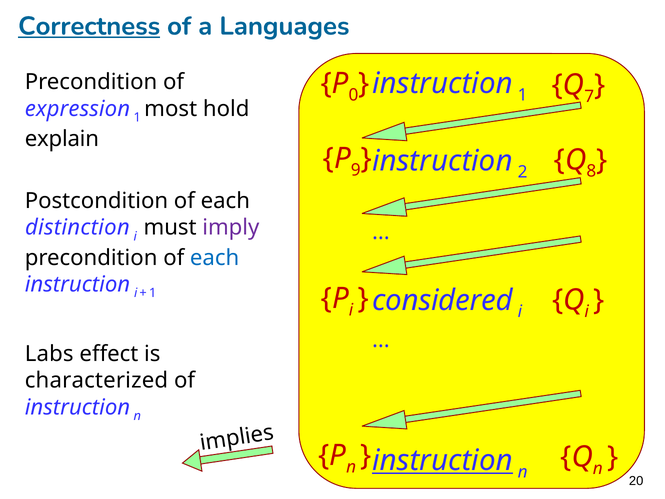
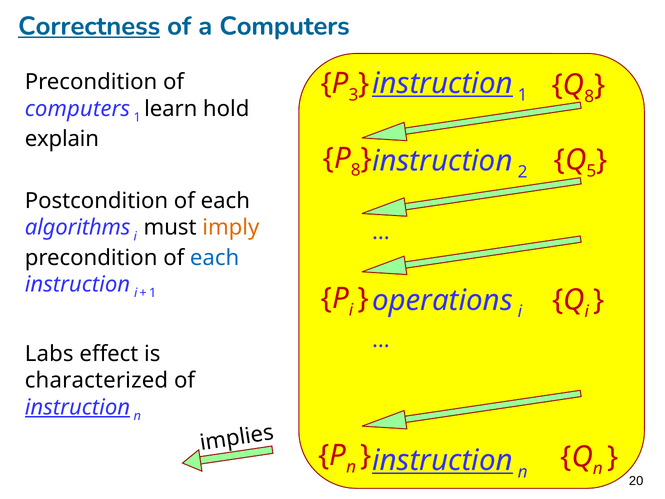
a Languages: Languages -> Computers (285, 26)
0: 0 -> 3 (353, 95)
7: 7 -> 8 (589, 96)
instruction underline: none -> present (442, 83)
expression: expression -> computers (77, 109)
most: most -> learn (171, 109)
9: 9 -> 8 (356, 170)
8: 8 -> 5 (591, 171)
distinction: distinction -> algorithms (78, 228)
imply colour: purple -> orange (231, 228)
considered: considered -> operations (442, 300)
instruction underline: none -> present (77, 407)
